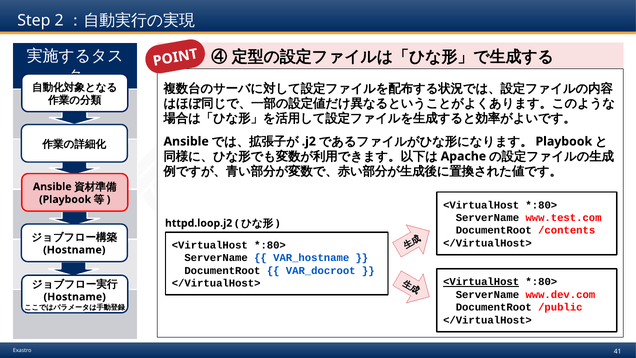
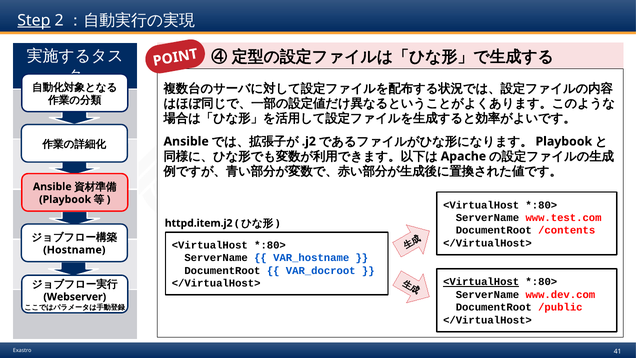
Step underline: none -> present (34, 20)
httpd.loop.j2: httpd.loop.j2 -> httpd.item.j2 (199, 223)
Hostname: Hostname -> Webserver (75, 297)
